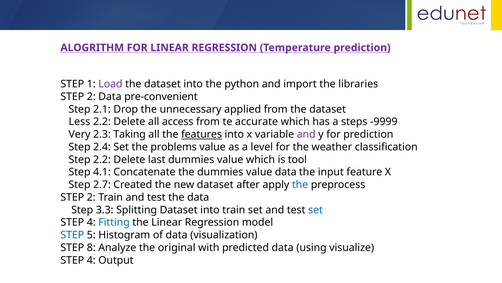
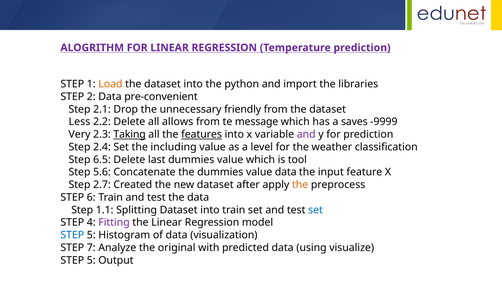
Load colour: purple -> orange (110, 84)
applied: applied -> friendly (243, 109)
access: access -> allows (178, 122)
accurate: accurate -> message (257, 122)
steps: steps -> saves (354, 122)
Taking underline: none -> present (130, 134)
problems: problems -> including (174, 147)
Step 2.2: 2.2 -> 6.5 (102, 159)
4.1: 4.1 -> 5.6 (102, 172)
the colour: blue -> orange (300, 184)
2: 2 -> 6 (91, 197)
3.3: 3.3 -> 1.1 (105, 209)
Fitting colour: blue -> purple (114, 222)
8: 8 -> 7 (91, 247)
4: 4 -> 5 (91, 260)
